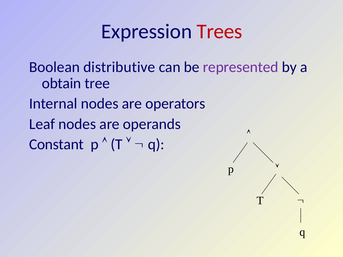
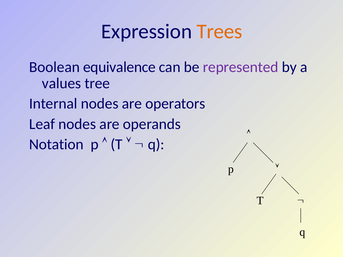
Trees colour: red -> orange (219, 31)
distributive: distributive -> equivalence (119, 67)
obtain: obtain -> values (62, 84)
Constant: Constant -> Notation (56, 144)
